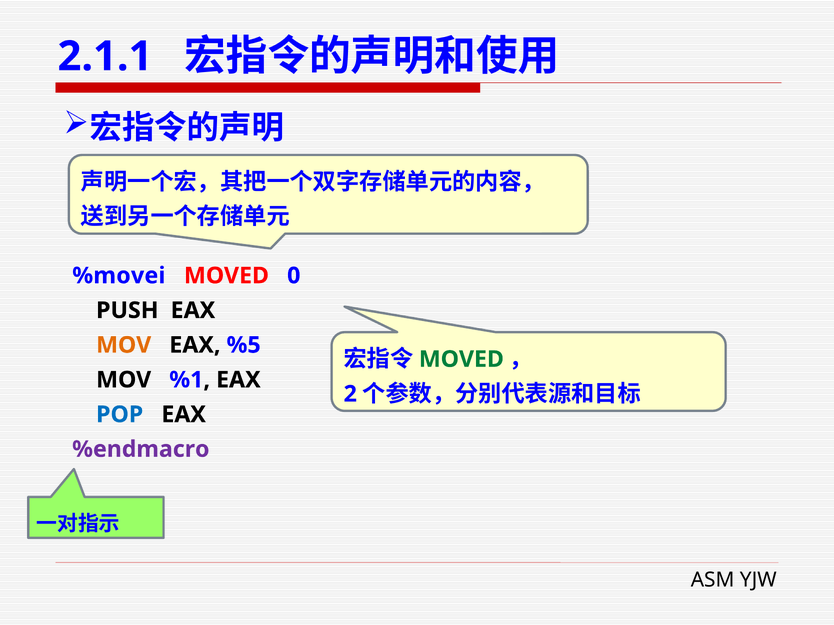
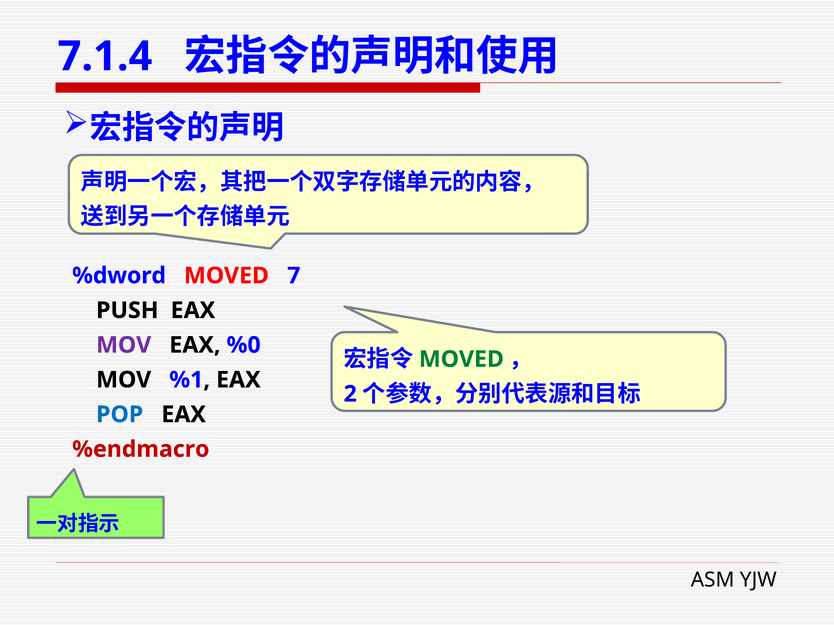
2.1.1: 2.1.1 -> 7.1.4 (105, 57)
%movei: %movei -> %dword (119, 276)
0: 0 -> 7 (294, 276)
MOV colour: orange -> purple (124, 345)
%5: %5 -> %0 (244, 345)
%endmacro colour: purple -> red (141, 450)
